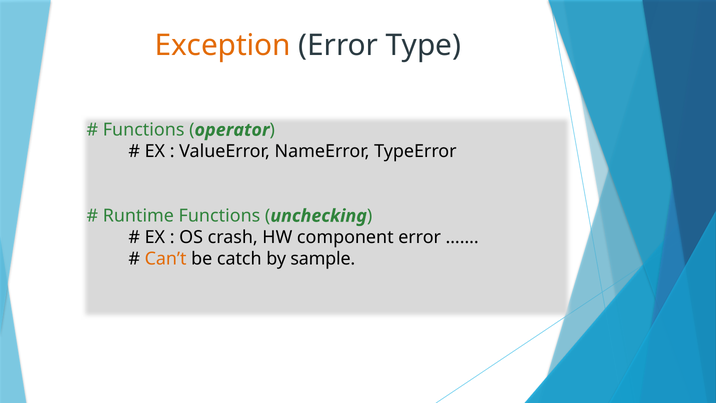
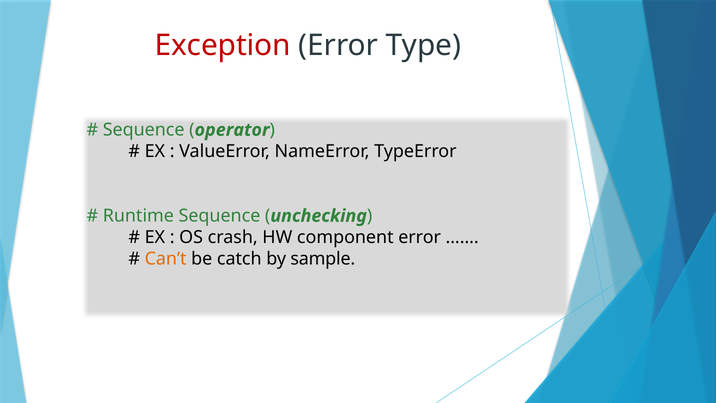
Exception colour: orange -> red (223, 45)
Functions: Functions -> Sequence (144, 130)
Runtime Functions: Functions -> Sequence (219, 216)
